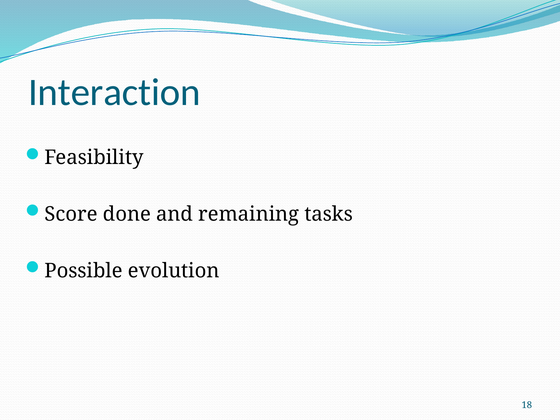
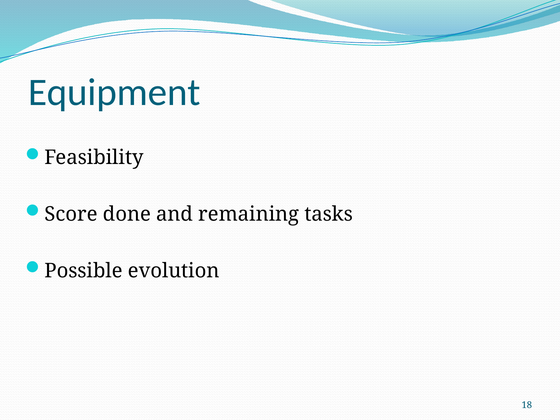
Interaction: Interaction -> Equipment (114, 92)
